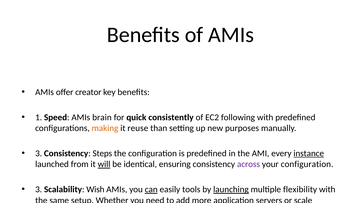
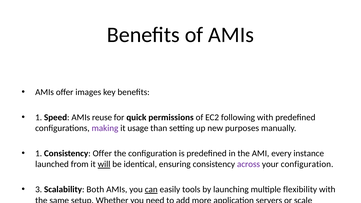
creator: creator -> images (88, 92)
brain: brain -> reuse (102, 117)
consistently: consistently -> permissions (171, 117)
making colour: orange -> purple (105, 128)
reuse: reuse -> usage (138, 128)
3: 3 -> 1 (39, 153)
Consistency Steps: Steps -> Offer (102, 153)
instance underline: present -> none (309, 153)
Wish: Wish -> Both (95, 190)
launching underline: present -> none (231, 190)
